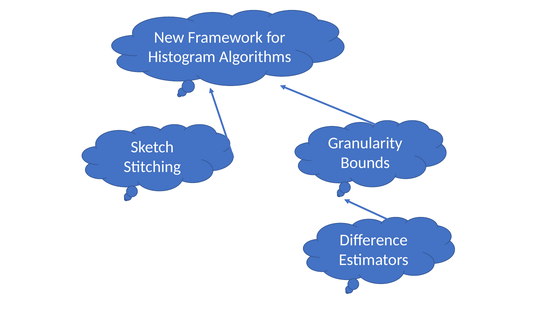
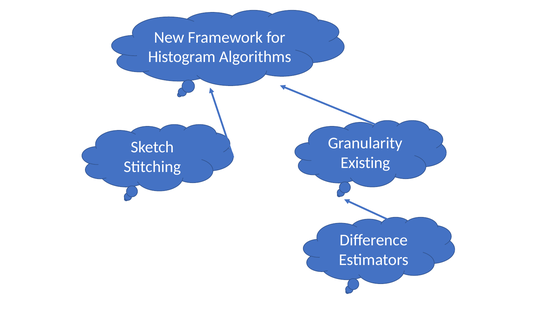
Bounds: Bounds -> Existing (365, 163)
